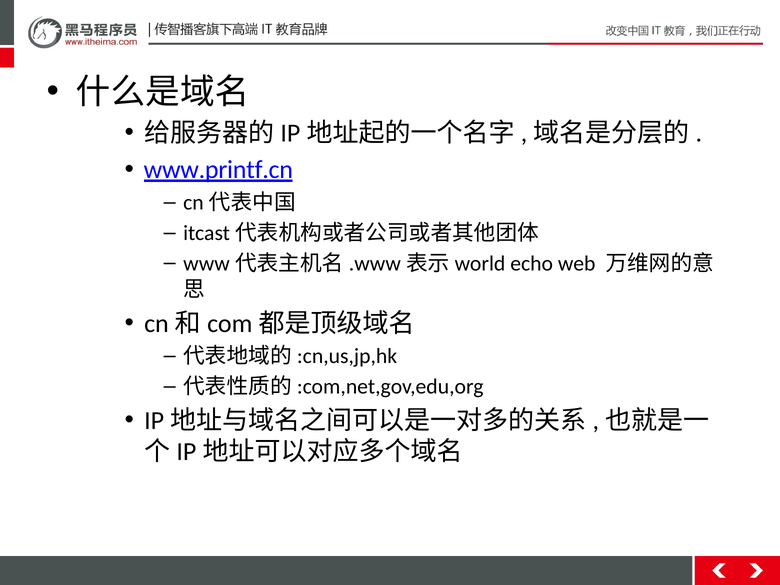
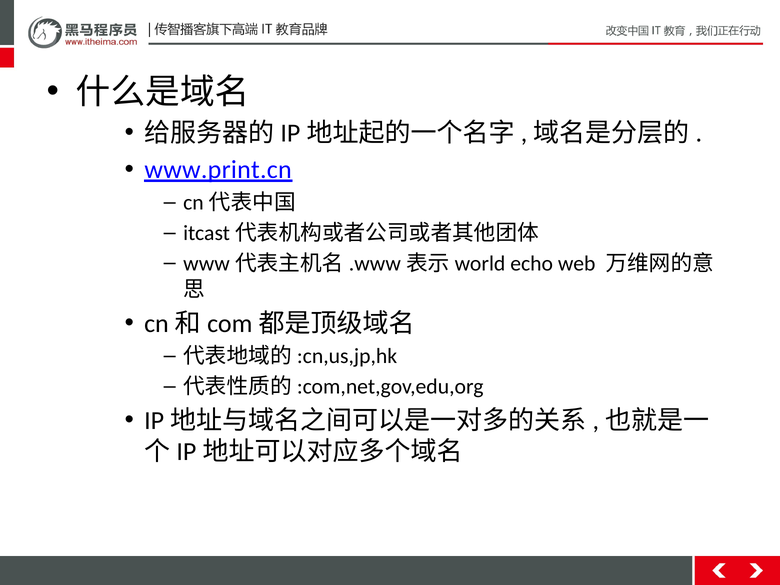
www.printf.cn: www.printf.cn -> www.print.cn (218, 170)
